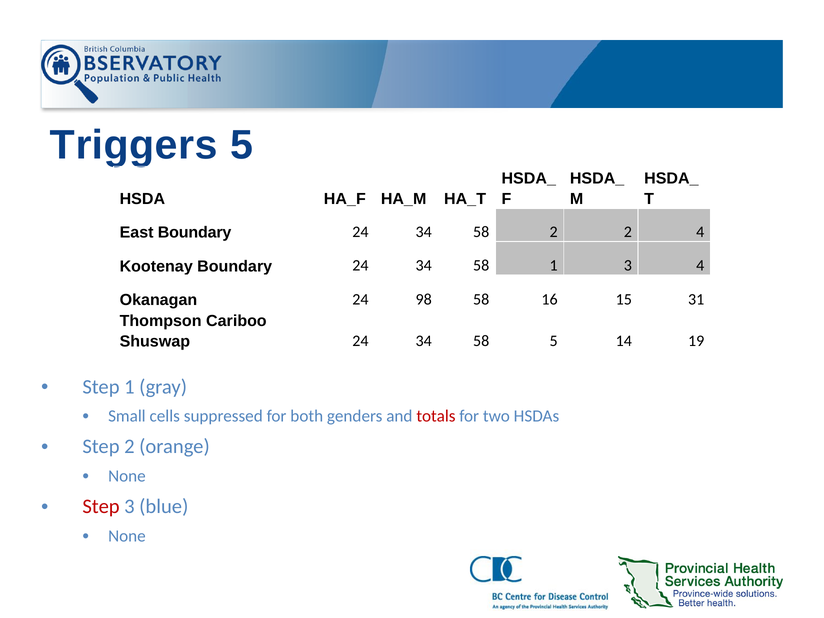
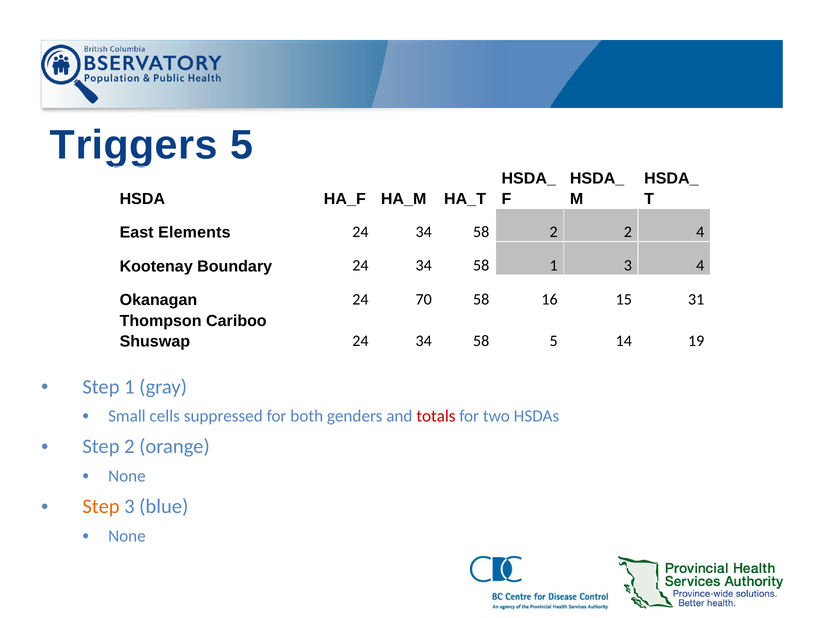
East Boundary: Boundary -> Elements (194, 233)
98: 98 -> 70 (424, 299)
Step colour: red -> orange (101, 507)
